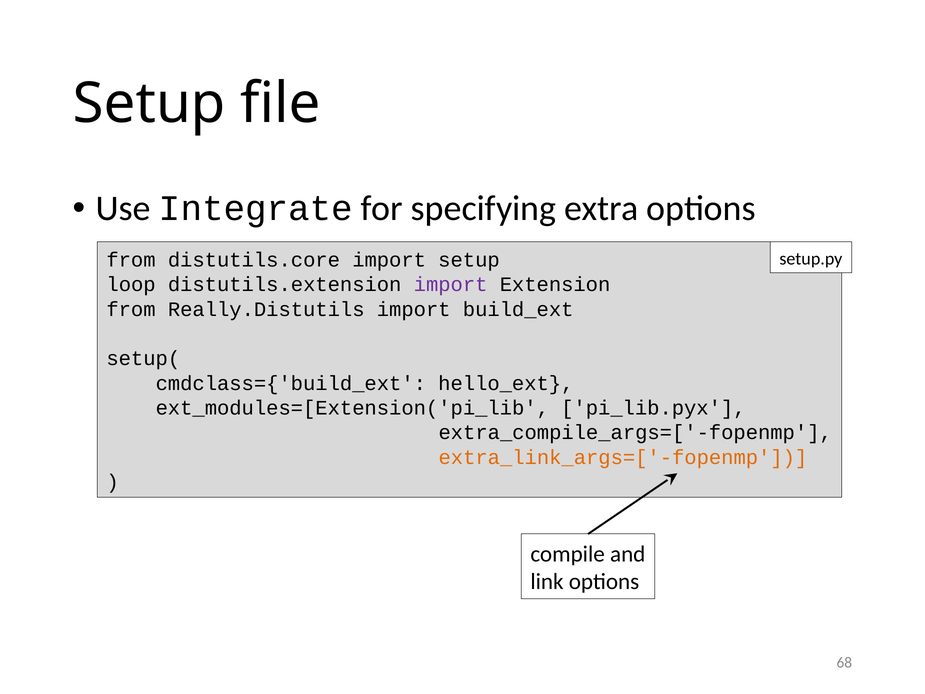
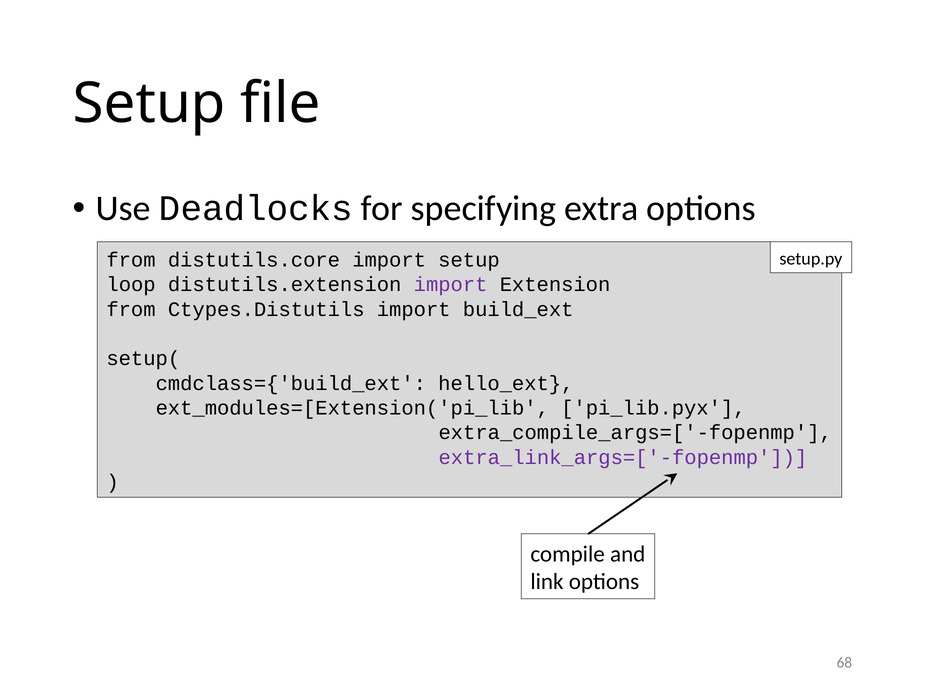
Integrate: Integrate -> Deadlocks (256, 209)
Really.Distutils: Really.Distutils -> Ctypes.Distutils (266, 309)
extra_link_args=['-fopenmp colour: orange -> purple (623, 457)
